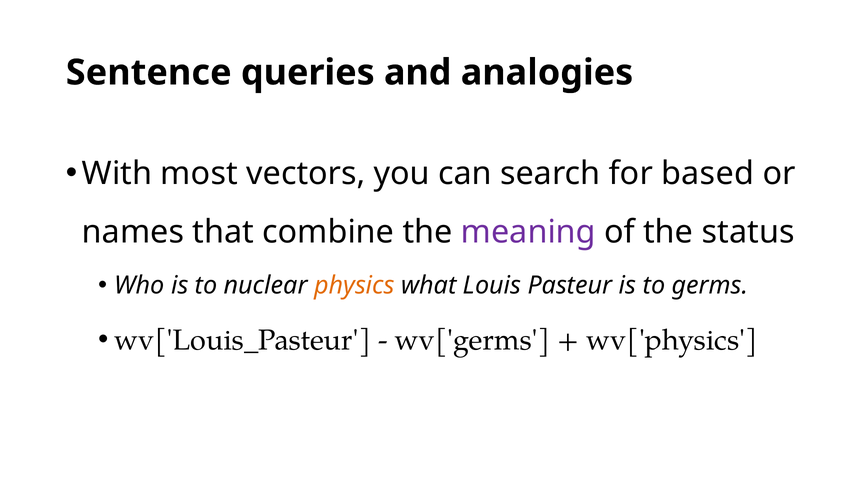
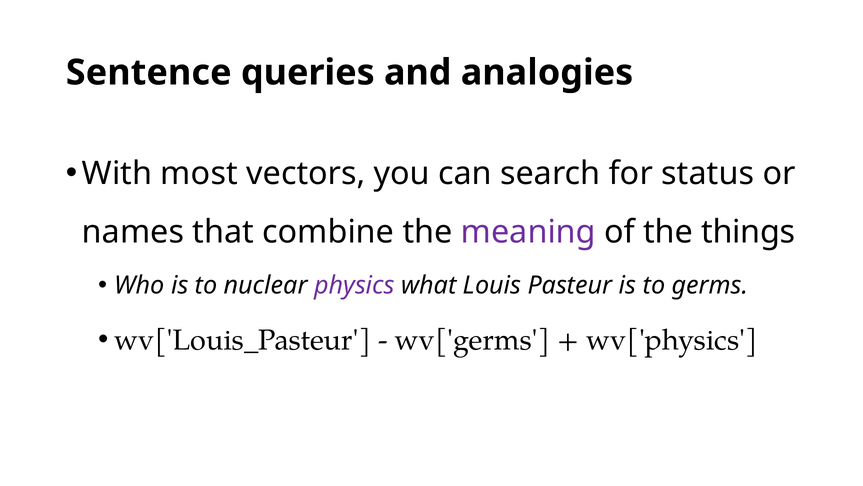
based: based -> status (708, 174)
status: status -> things (748, 232)
physics colour: orange -> purple (354, 285)
